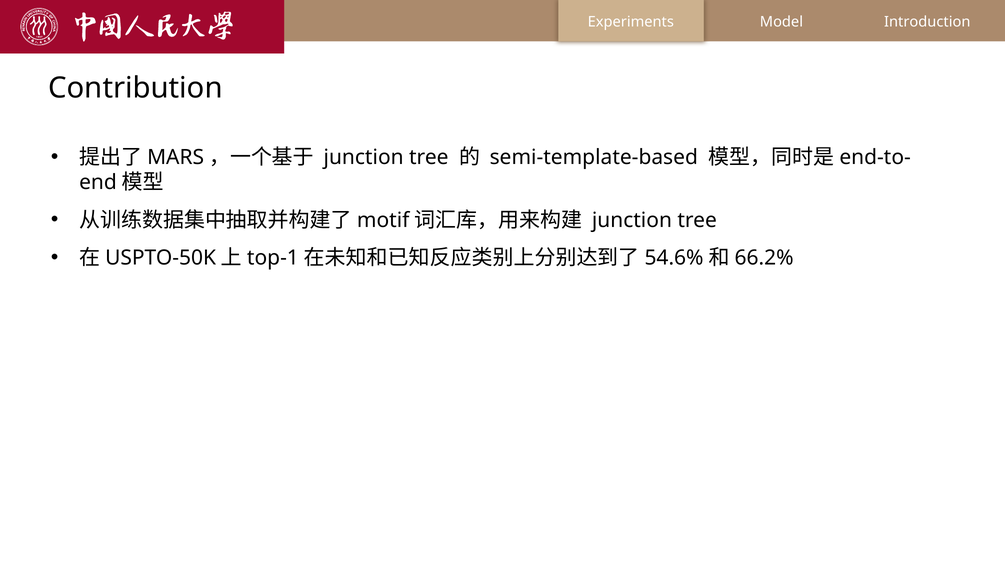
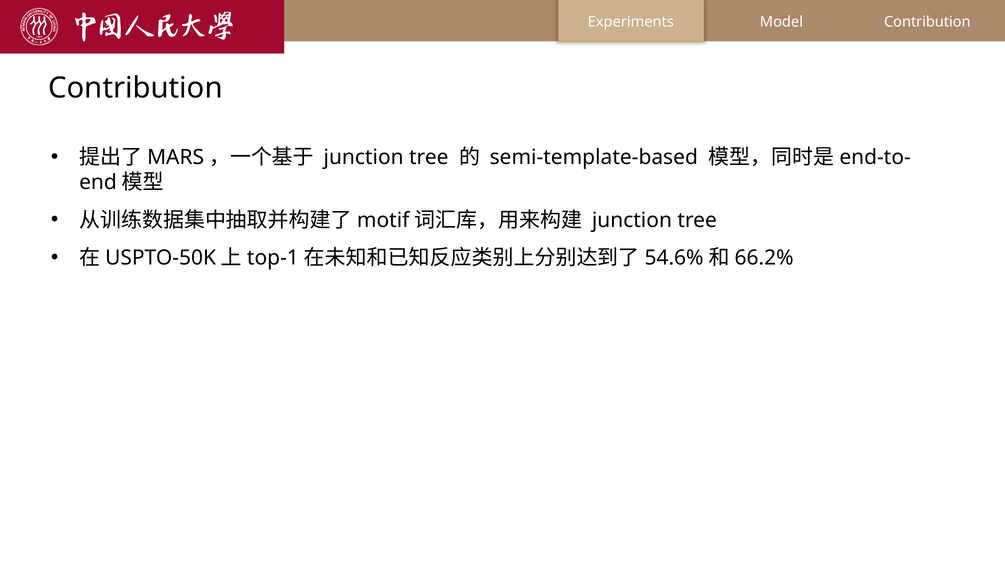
Model Introduction: Introduction -> Contribution (927, 22)
